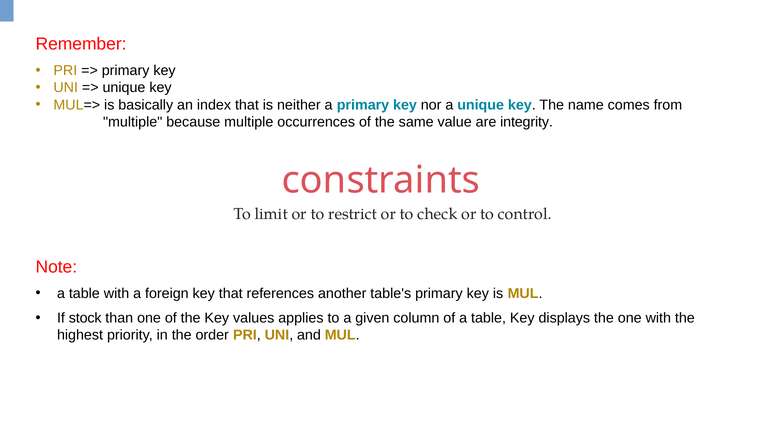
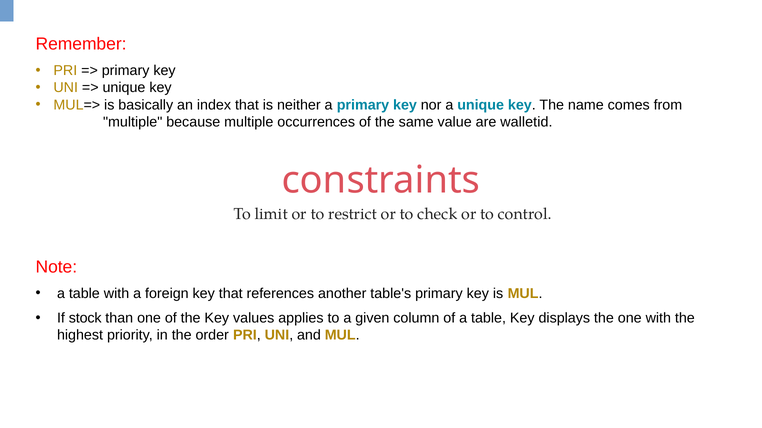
integrity: integrity -> walletid (526, 122)
